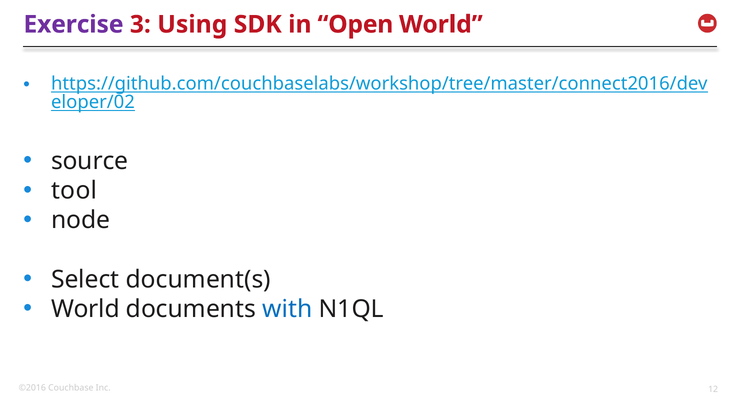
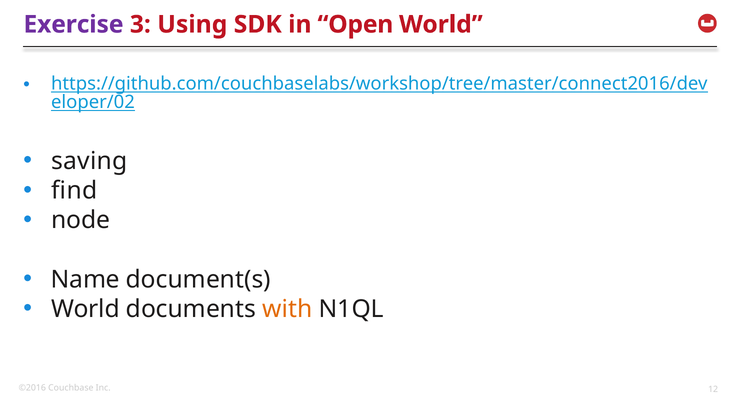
source: source -> saving (89, 161)
tool: tool -> find (74, 191)
Select: Select -> Name (85, 280)
with colour: blue -> orange (287, 309)
